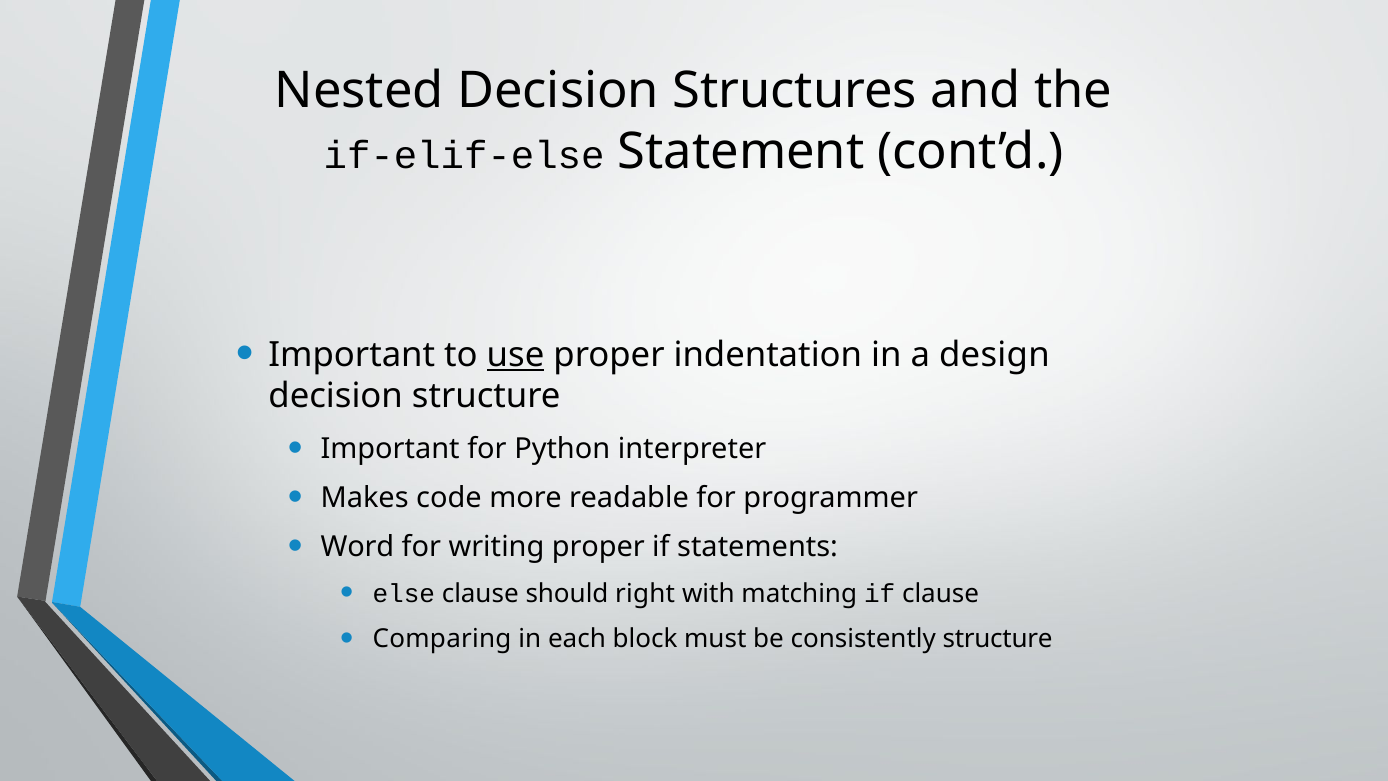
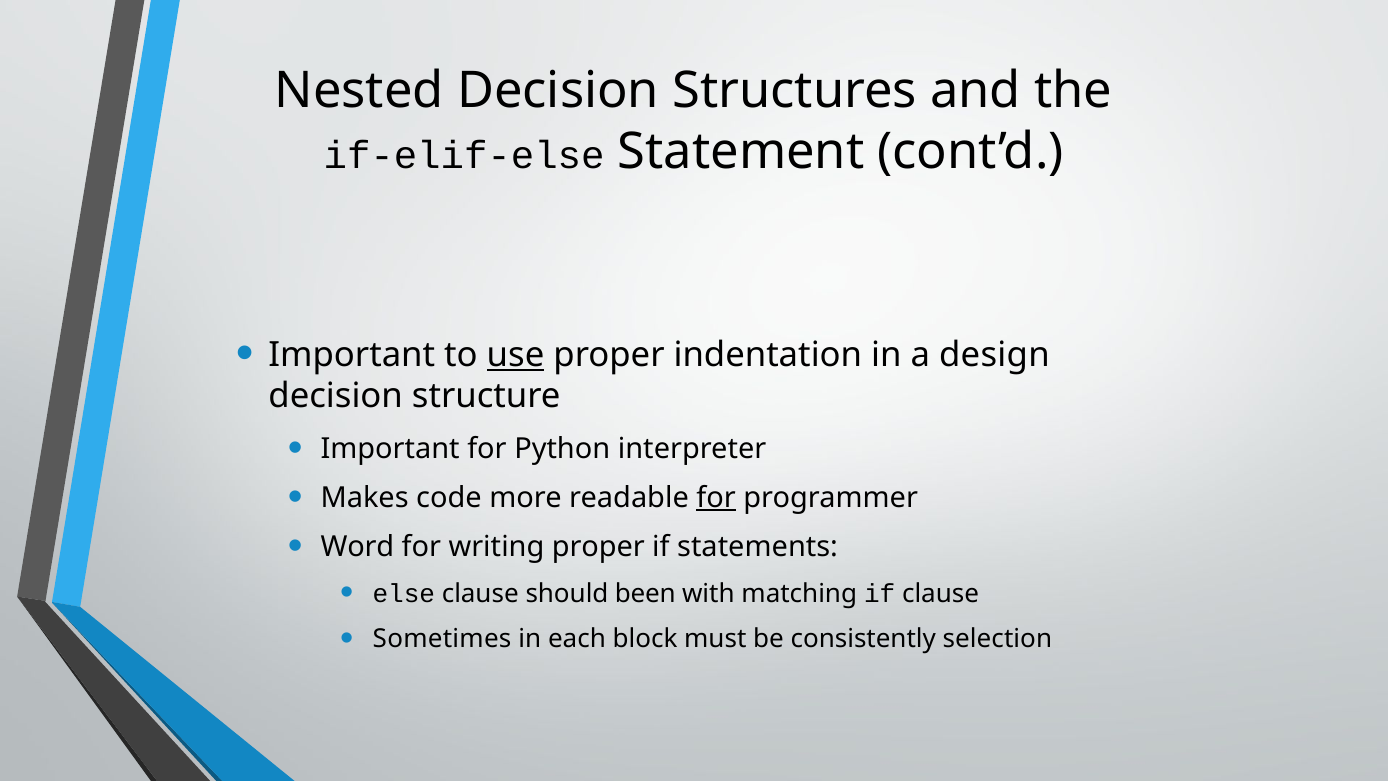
for underline: none -> present (716, 498)
right: right -> been (645, 593)
Comparing: Comparing -> Sometimes (442, 639)
consistently structure: structure -> selection (997, 639)
